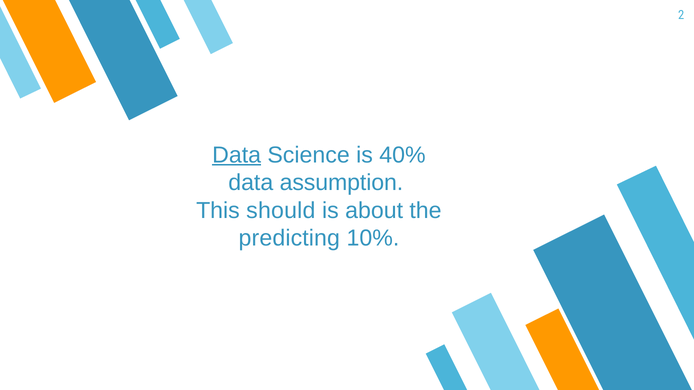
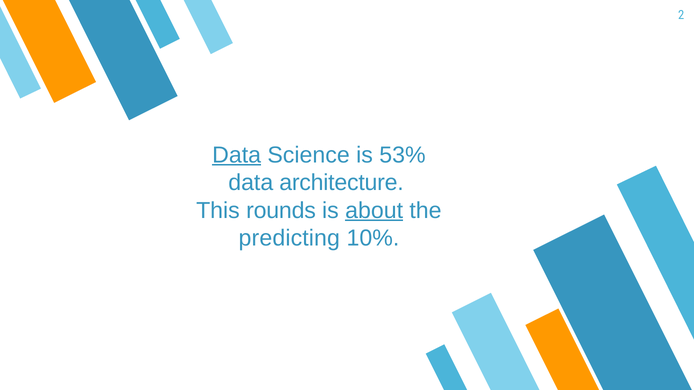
40%: 40% -> 53% (402, 155)
assumption: assumption -> architecture (341, 183)
should: should -> rounds (281, 211)
about underline: none -> present (374, 211)
